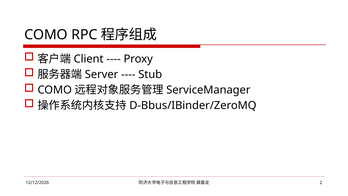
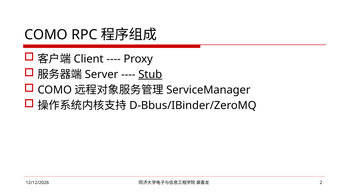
Stub underline: none -> present (150, 74)
